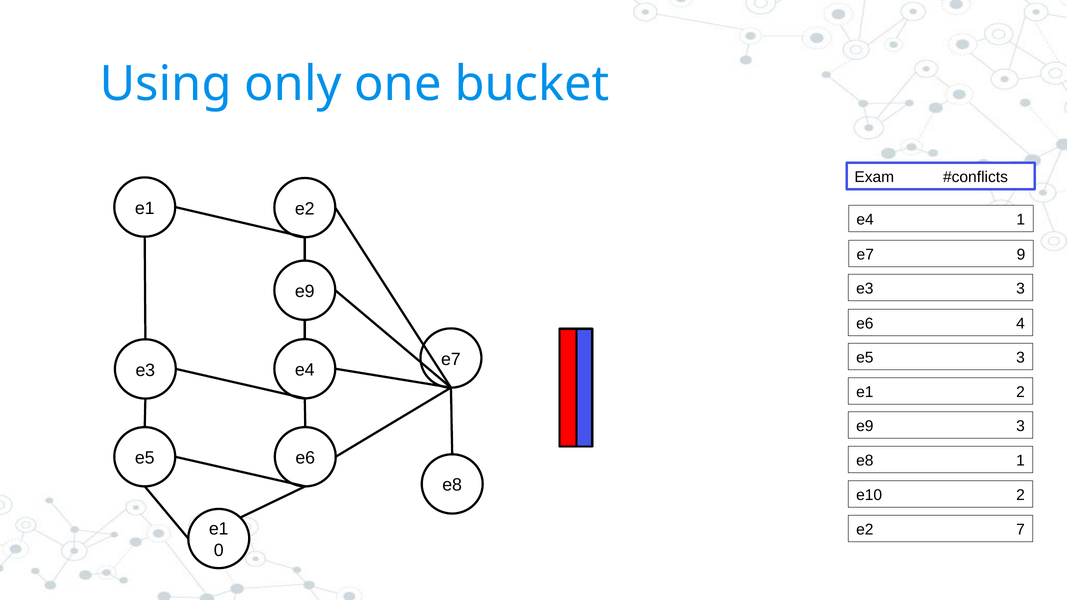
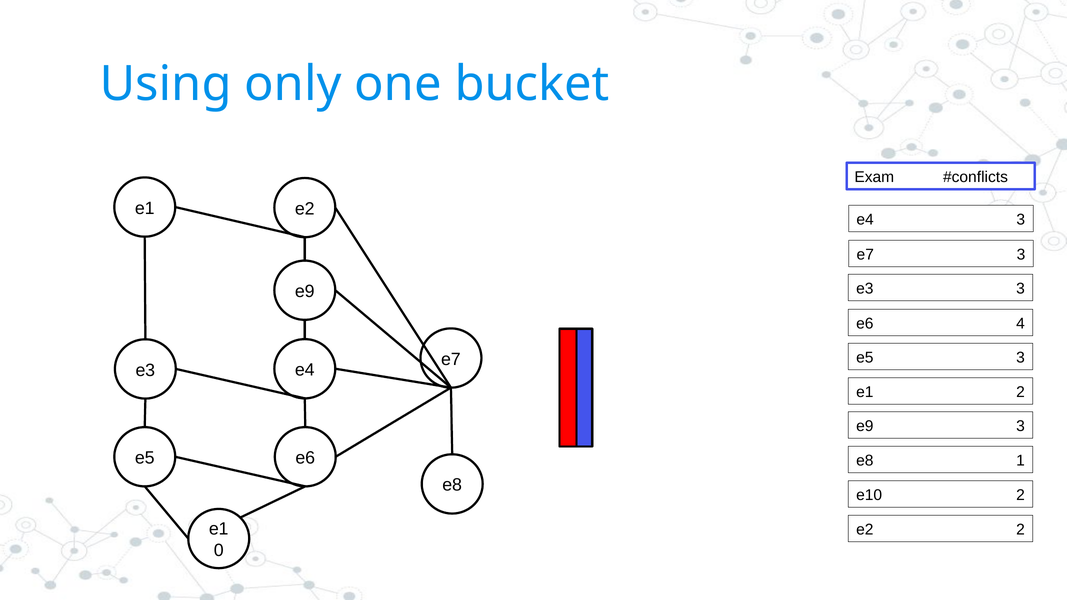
e4 1: 1 -> 3 (1021, 220)
e7 9: 9 -> 3 (1021, 255)
e2 7: 7 -> 2 (1021, 530)
